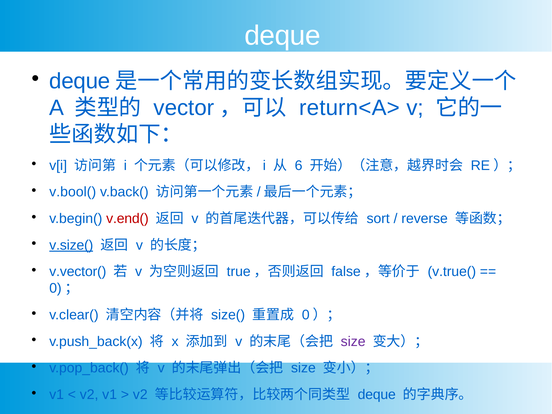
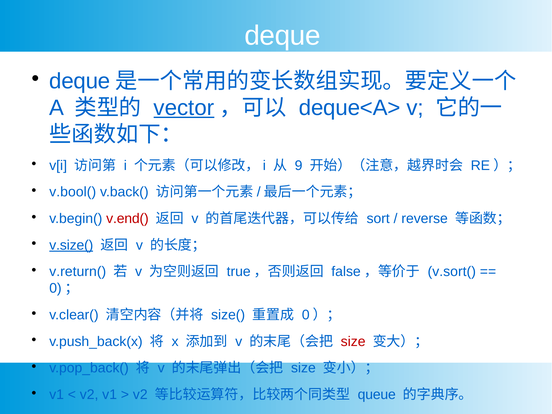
vector underline: none -> present (184, 108)
return<A>: return<A> -> deque<A> (350, 108)
6: 6 -> 9 (299, 165)
v.vector(: v.vector( -> v.return( (78, 272)
v.true(: v.true( -> v.sort( (452, 272)
size colour: purple -> red (353, 341)
deque: deque -> queue (377, 395)
